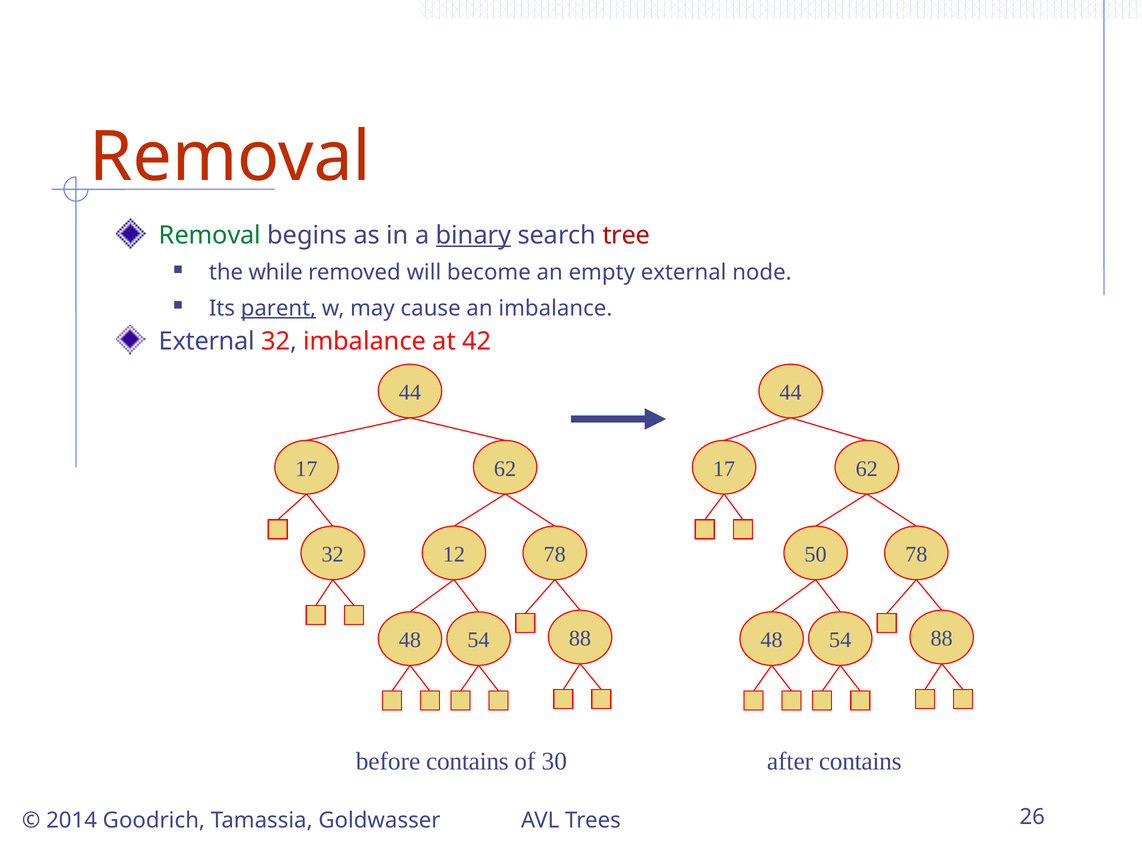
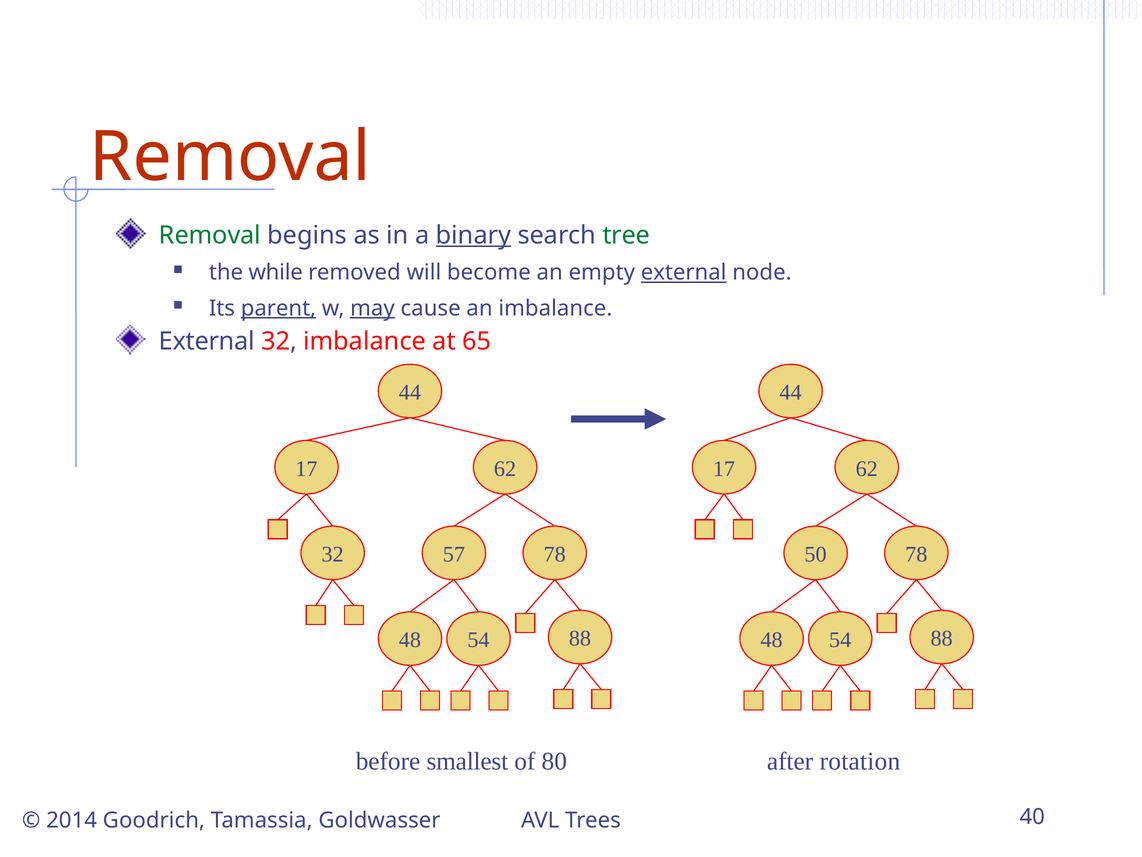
tree colour: red -> green (626, 235)
external underline: none -> present (684, 272)
may underline: none -> present (372, 308)
42: 42 -> 65 (477, 341)
12: 12 -> 57 (454, 554)
before contains: contains -> smallest (467, 761)
30: 30 -> 80 (554, 761)
after contains: contains -> rotation (860, 761)
26: 26 -> 40 (1032, 816)
